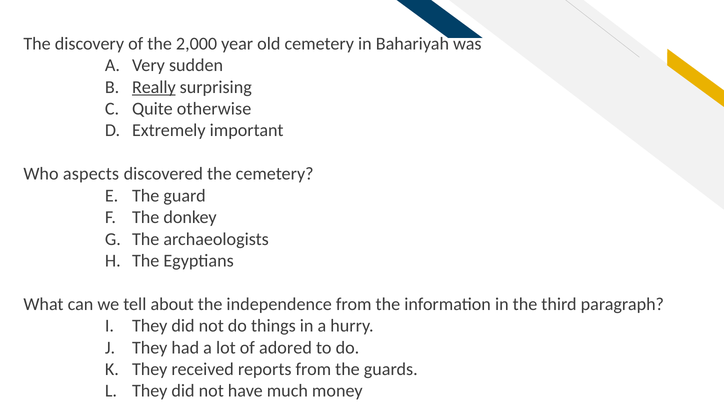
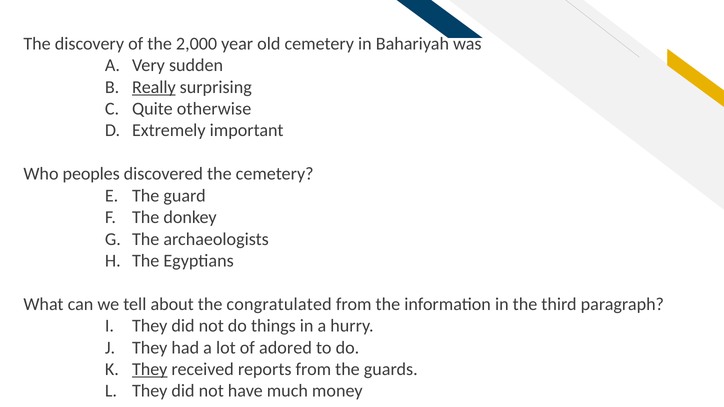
aspects: aspects -> peoples (91, 174)
independence: independence -> congratulated (279, 304)
They underline: none -> present (150, 370)
